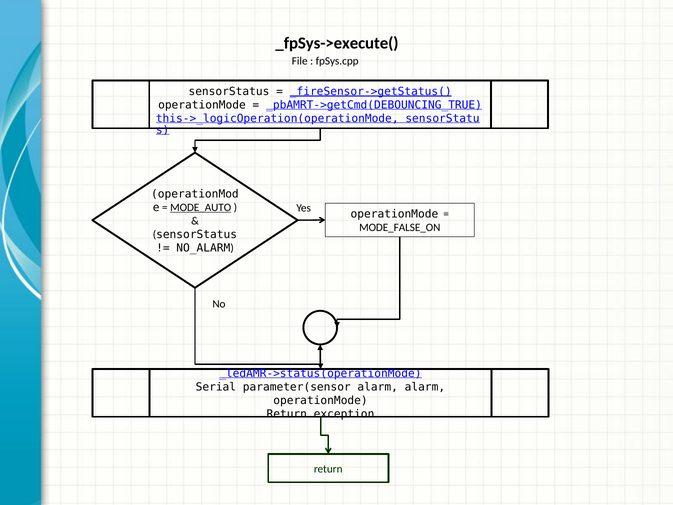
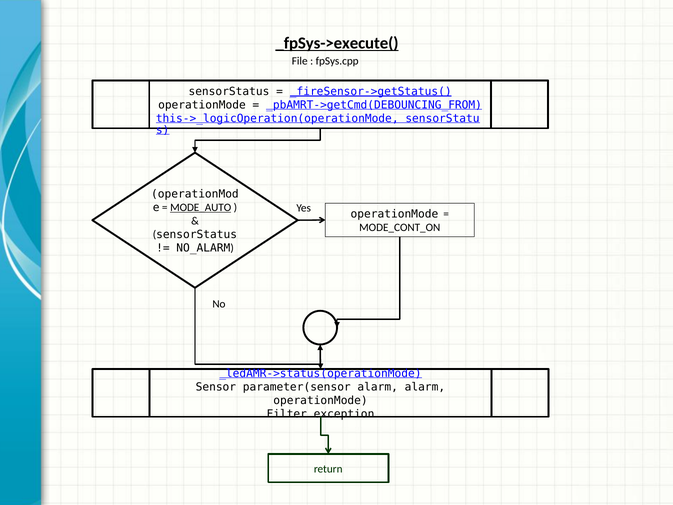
_fpSys->execute( underline: none -> present (337, 43)
_pbAMRT->getCmd(DEBOUNCING_TRUE: _pbAMRT->getCmd(DEBOUNCING_TRUE -> _pbAMRT->getCmd(DEBOUNCING_FROM (374, 105)
MODE_FALSE_ON: MODE_FALSE_ON -> MODE_CONT_ON (400, 227)
Serial: Serial -> Sensor (216, 387)
Return: Return -> Filter (287, 414)
